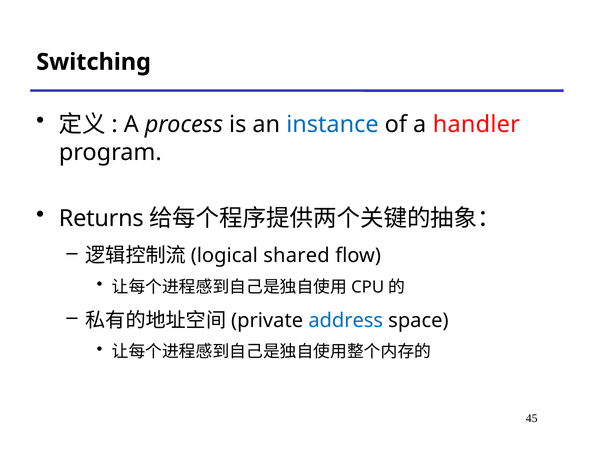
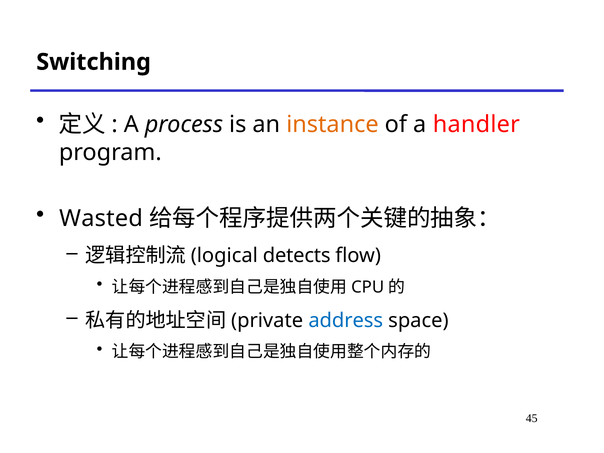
instance colour: blue -> orange (332, 124)
Returns: Returns -> Wasted (101, 218)
shared: shared -> detects (297, 256)
